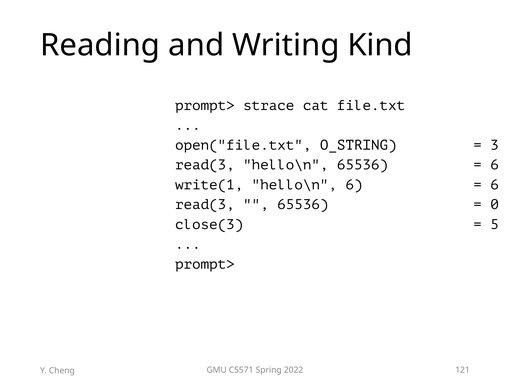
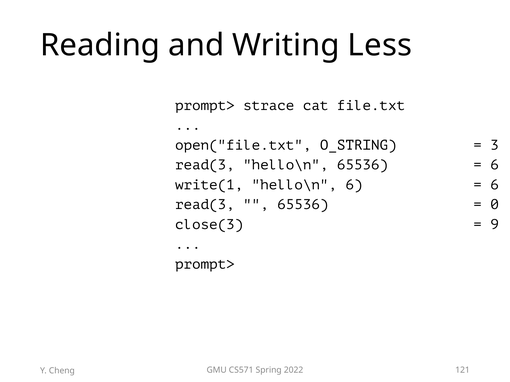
Kind: Kind -> Less (380, 45)
5: 5 -> 9 (495, 225)
